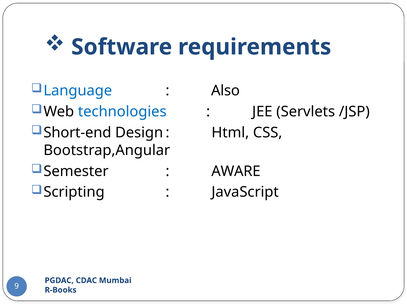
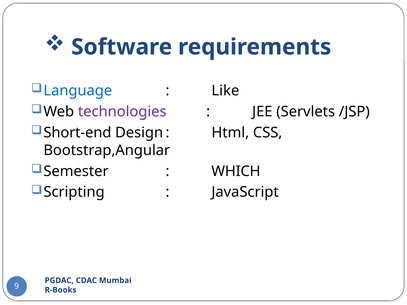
Also: Also -> Like (225, 91)
technologies colour: blue -> purple (122, 112)
AWARE: AWARE -> WHICH (236, 171)
